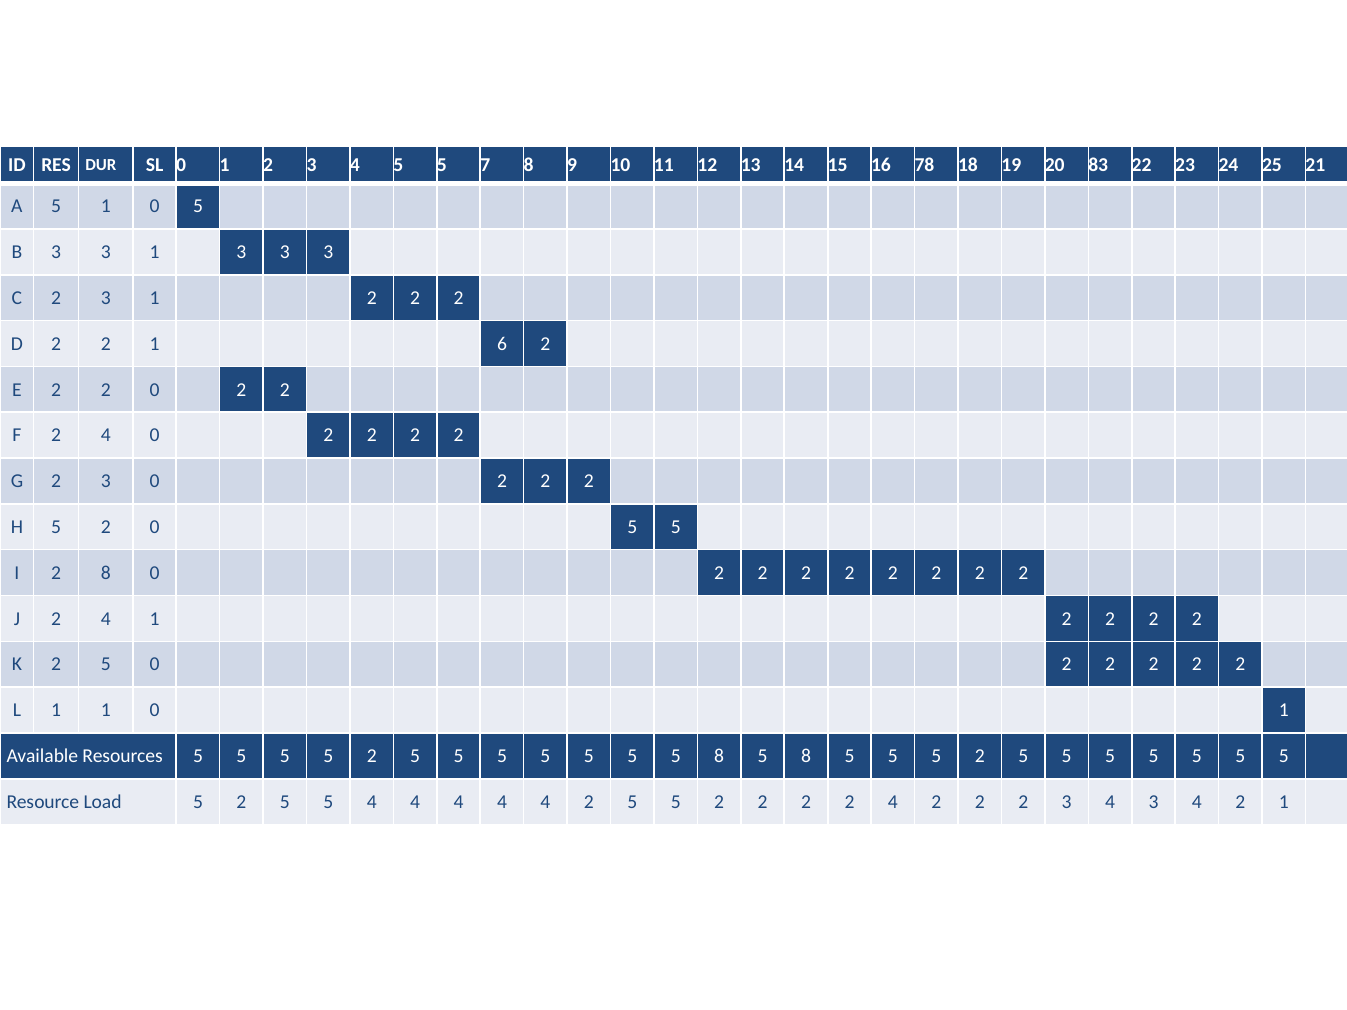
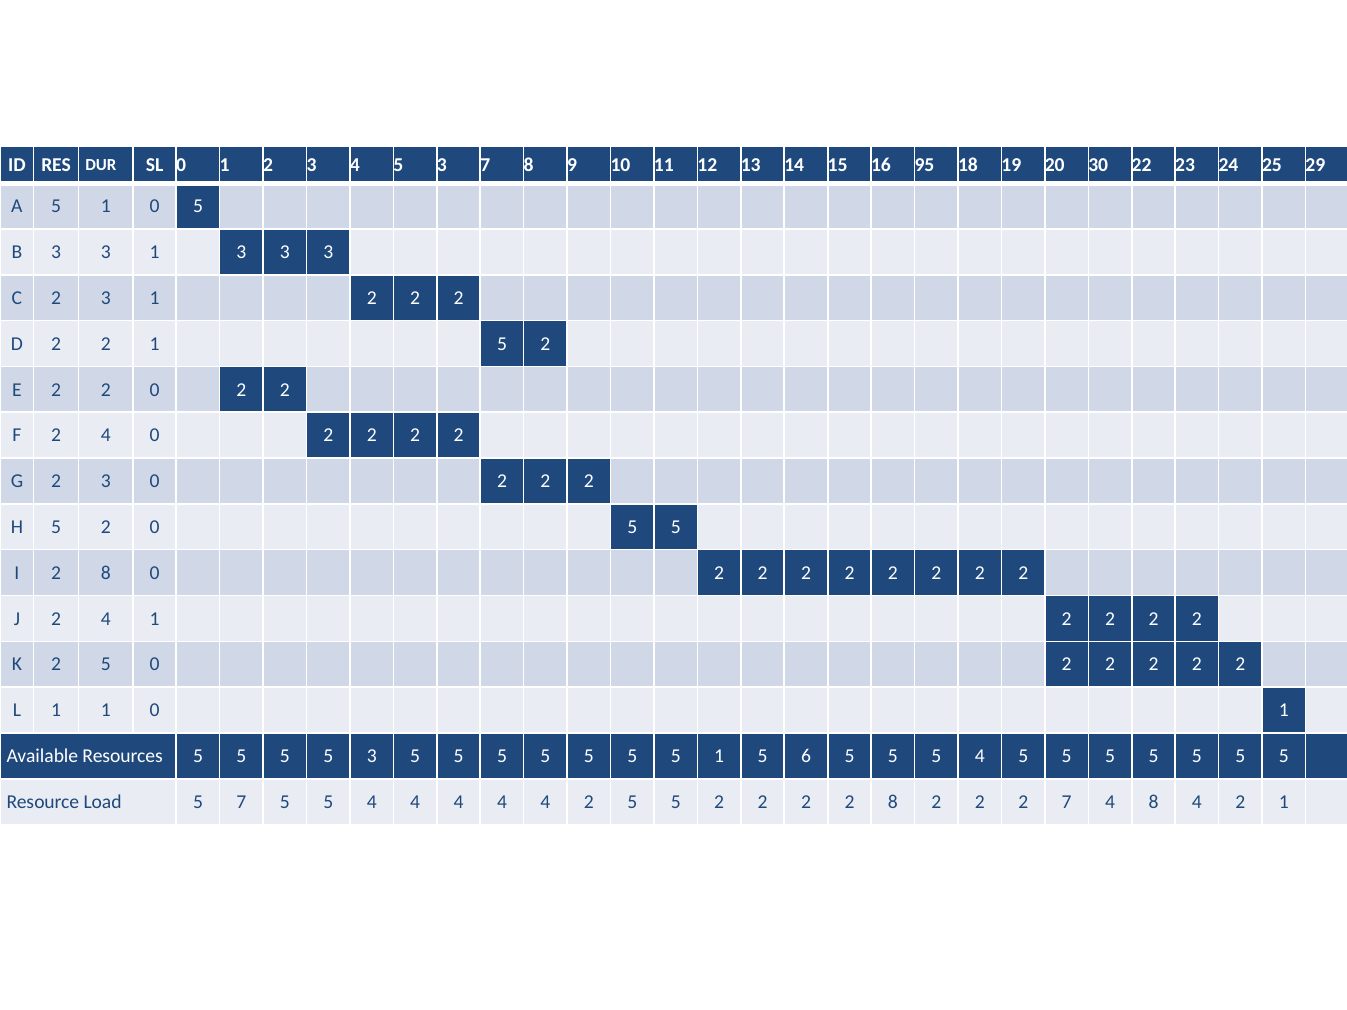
4 5 5: 5 -> 3 (442, 165)
78: 78 -> 95 (924, 165)
83: 83 -> 30 (1098, 165)
21: 21 -> 29 (1315, 165)
2 1 6: 6 -> 5 (502, 344)
2: 2 -> 3 (372, 756)
5 5 8: 8 -> 1 (719, 756)
8: 8 -> 6 (806, 756)
2: 2 -> 4 (980, 756)
Load 5 2: 2 -> 7 (241, 802)
2 2 4: 4 -> 8 (893, 802)
2 2 3: 3 -> 7 (1067, 802)
4 3: 3 -> 8 (1154, 802)
